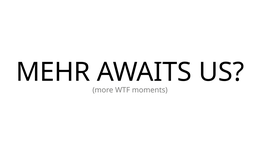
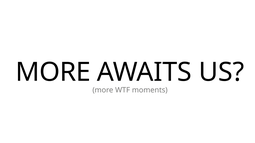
MEHR: MEHR -> MORE (53, 72)
